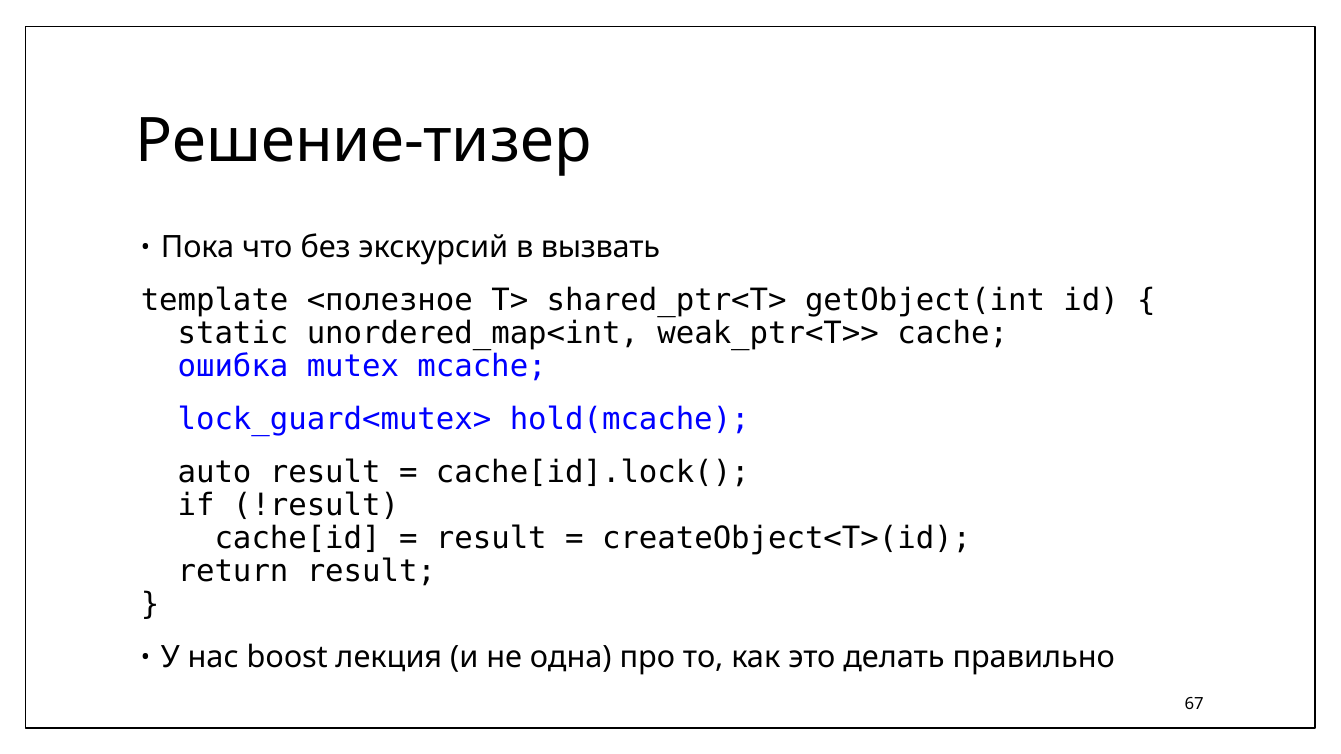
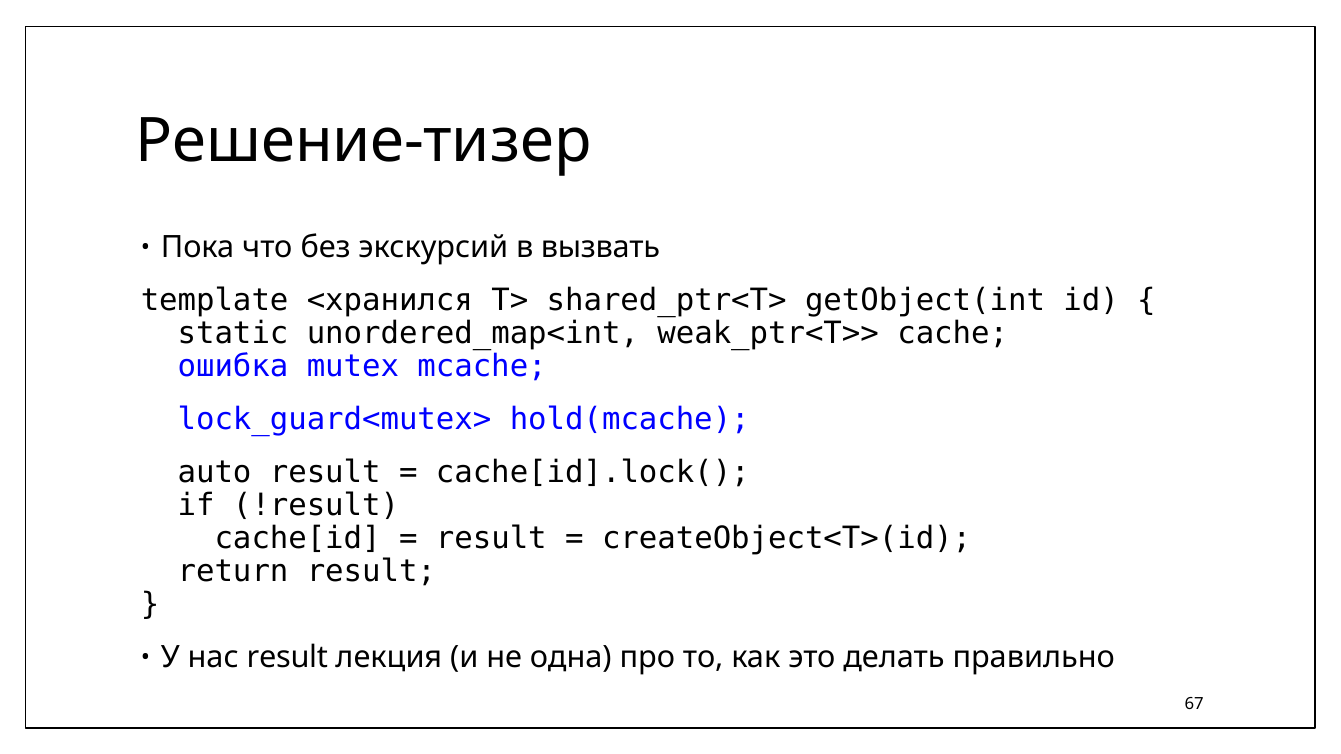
<полезное: <полезное -> <хранился (390, 300)
нас boost: boost -> result (287, 658)
